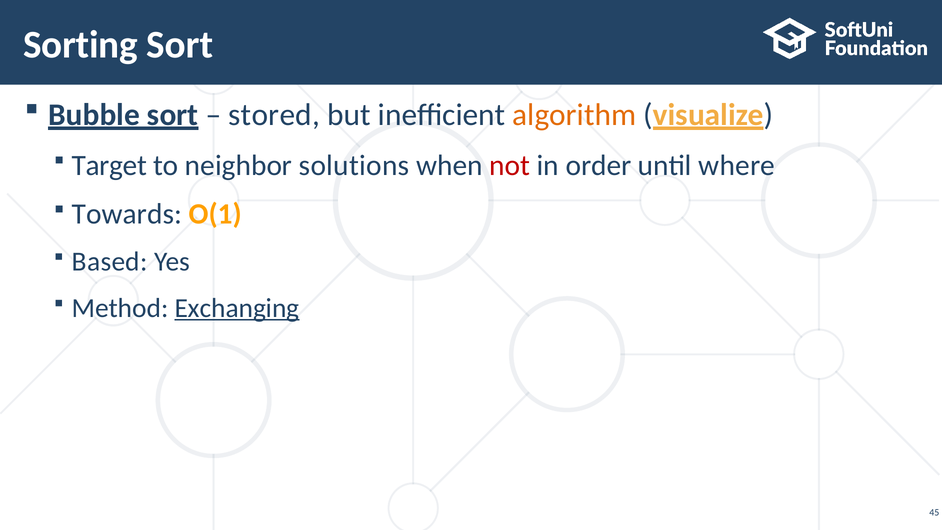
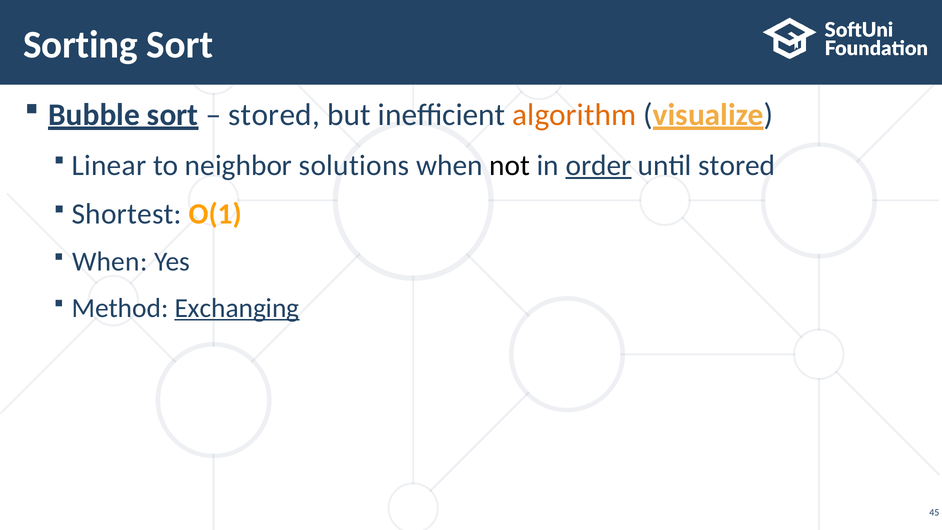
Target: Target -> Linear (109, 165)
not colour: red -> black (510, 165)
order underline: none -> present (598, 165)
until where: where -> stored (737, 165)
Towards: Towards -> Shortest (127, 214)
Based: Based -> When (110, 262)
